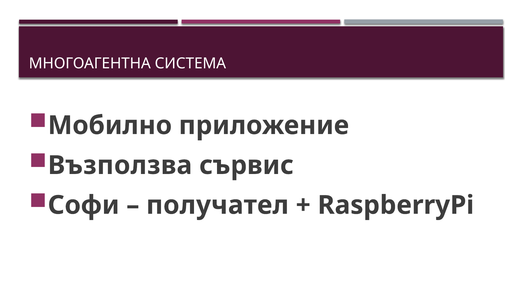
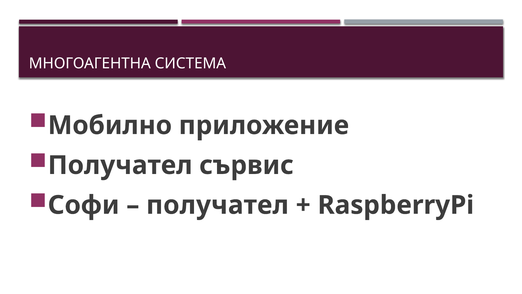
Възползва: Възползва -> Получател (120, 165)
